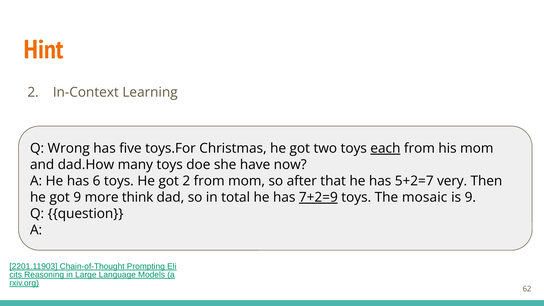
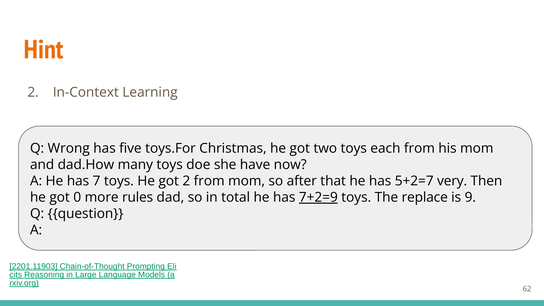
each underline: present -> none (385, 148)
6: 6 -> 7 (97, 181)
got 9: 9 -> 0 (77, 197)
think: think -> rules (138, 197)
mosaic: mosaic -> replace (425, 197)
